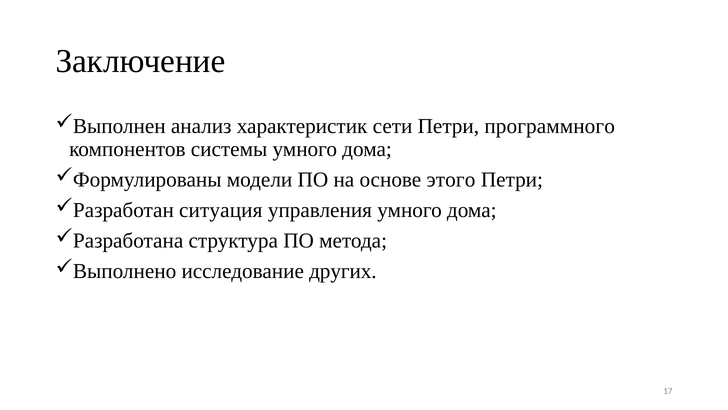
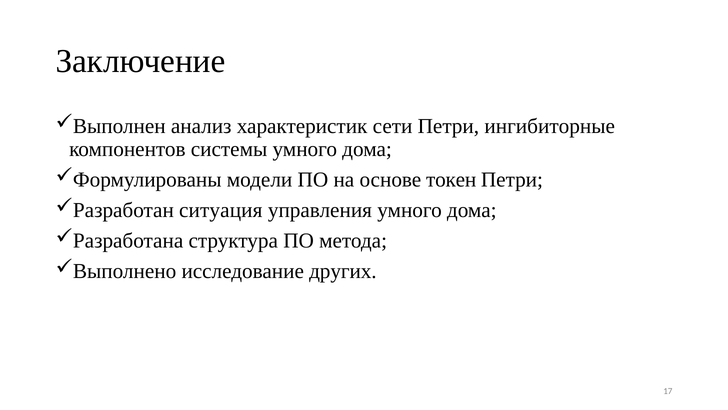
программного: программного -> ингибиторные (550, 126)
этого: этого -> токен (451, 180)
